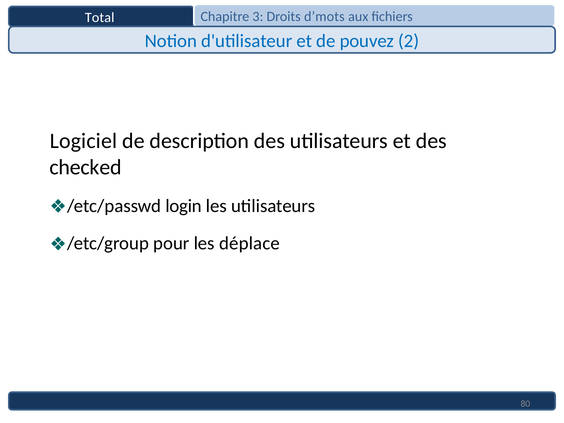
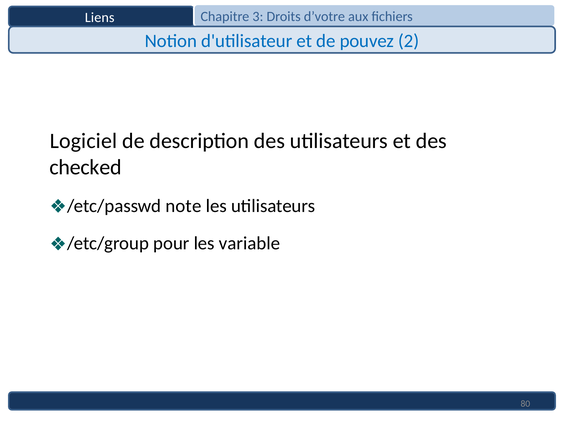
Total: Total -> Liens (100, 17)
d’mots: d’mots -> d’votre (324, 16)
login: login -> note (183, 206)
déplace: déplace -> variable (250, 243)
